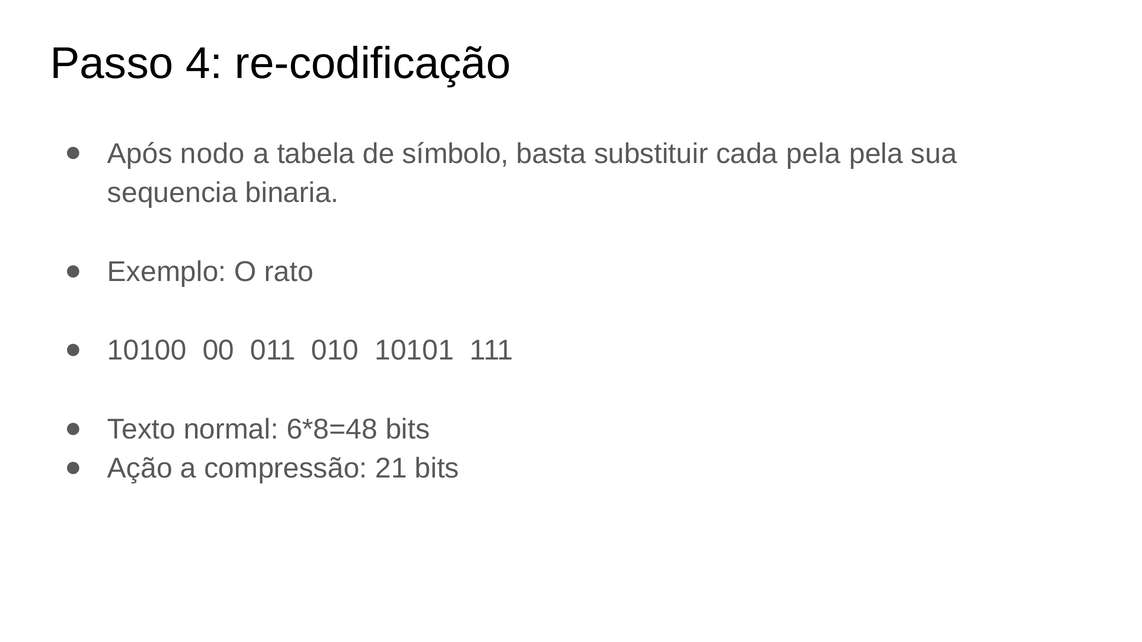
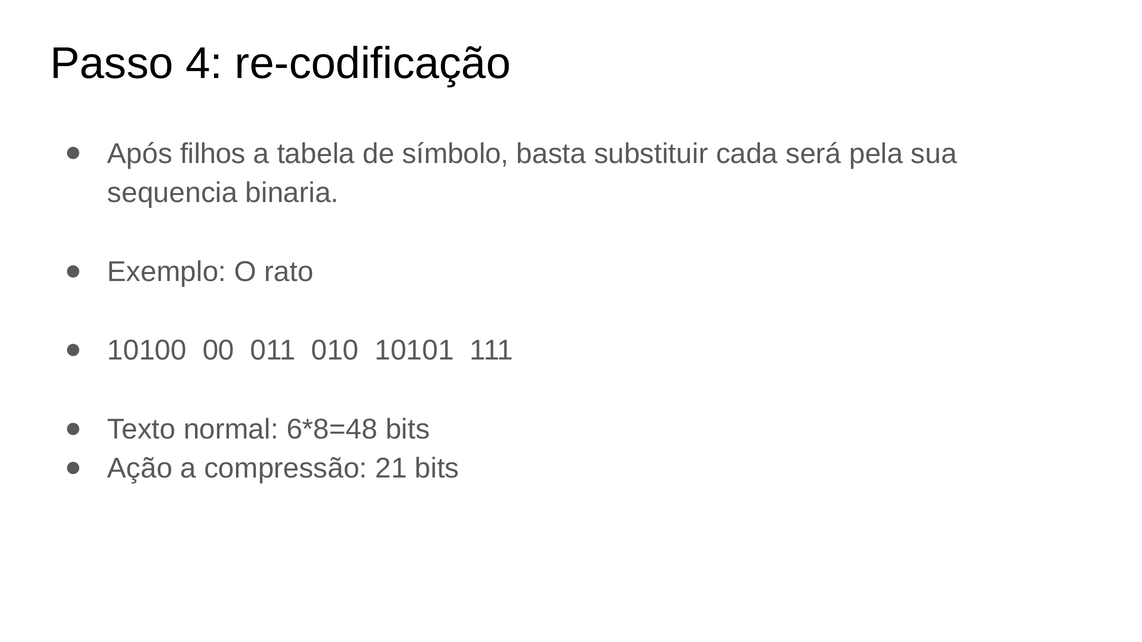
nodo: nodo -> filhos (213, 154)
cada pela: pela -> será (814, 154)
